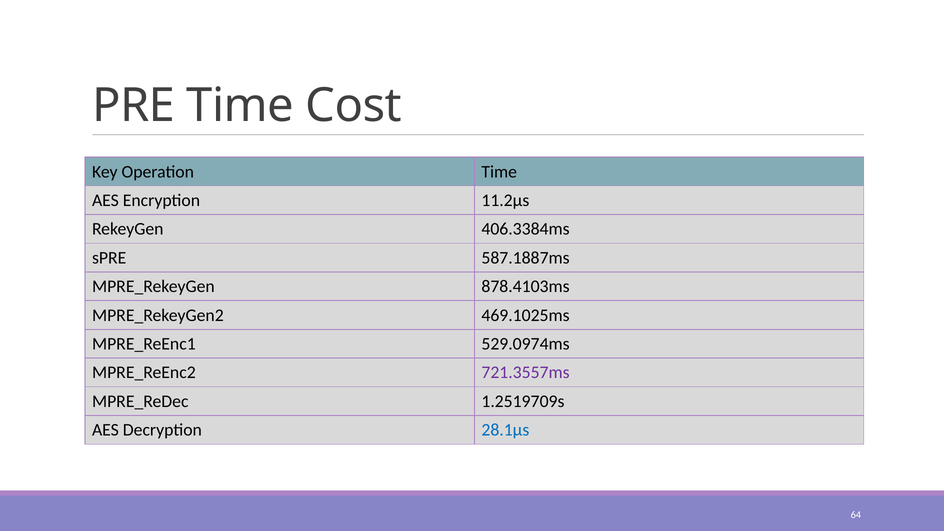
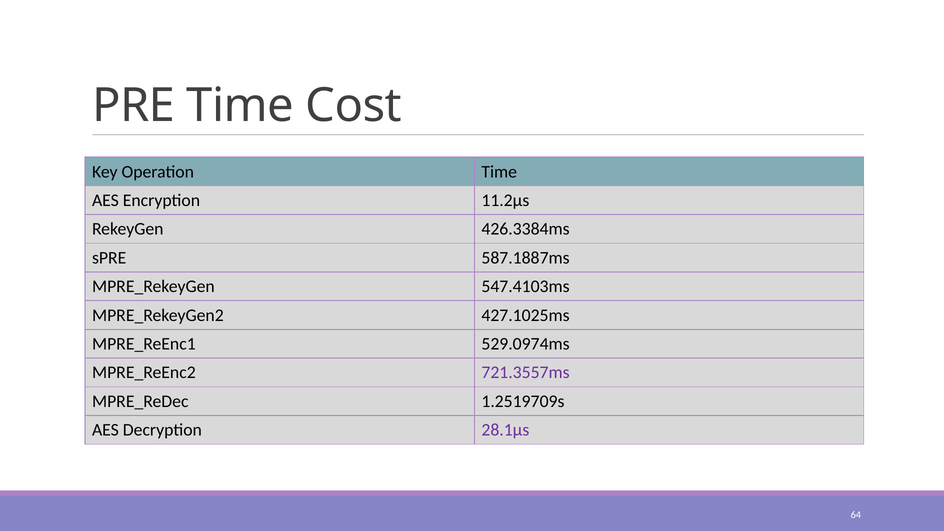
406.3384ms: 406.3384ms -> 426.3384ms (526, 229)
878.4103ms: 878.4103ms -> 547.4103ms (526, 286)
469.1025ms: 469.1025ms -> 427.1025ms (526, 315)
28.1µs colour: blue -> purple (505, 430)
